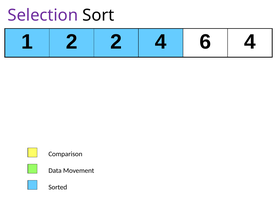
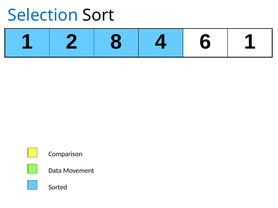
Selection colour: purple -> blue (43, 15)
2 2: 2 -> 8 (116, 42)
6 4: 4 -> 1 (250, 42)
